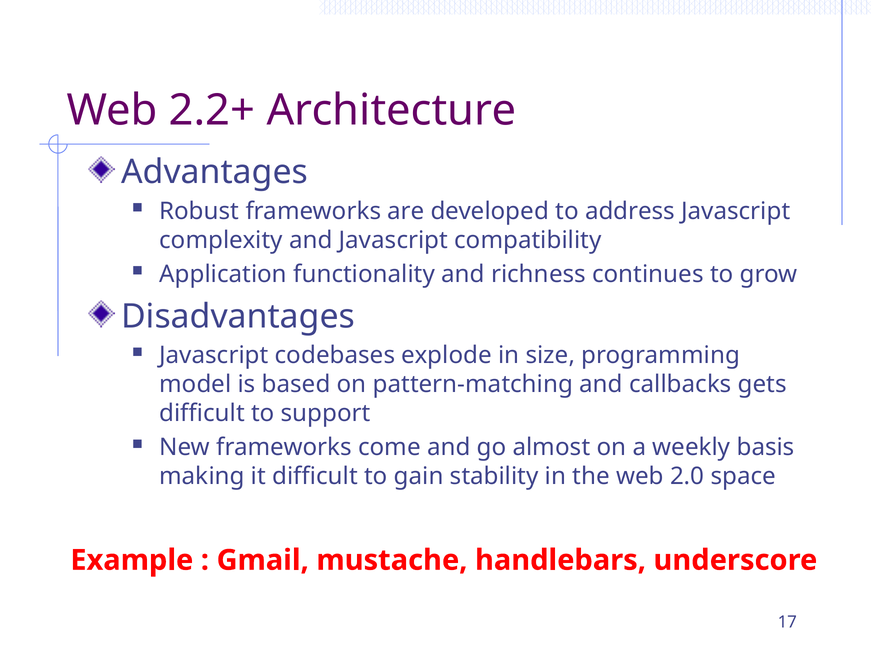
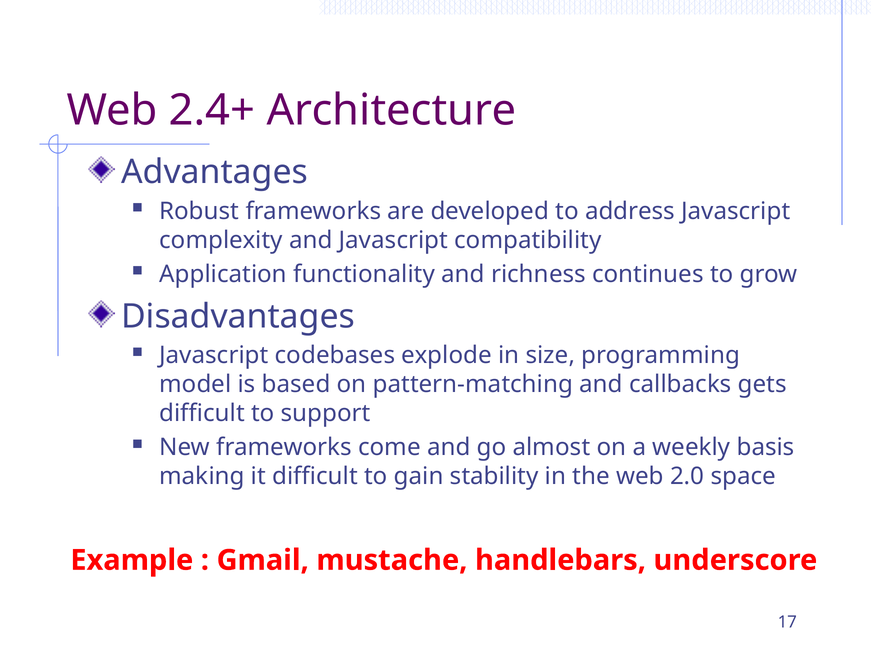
2.2+: 2.2+ -> 2.4+ (212, 110)
